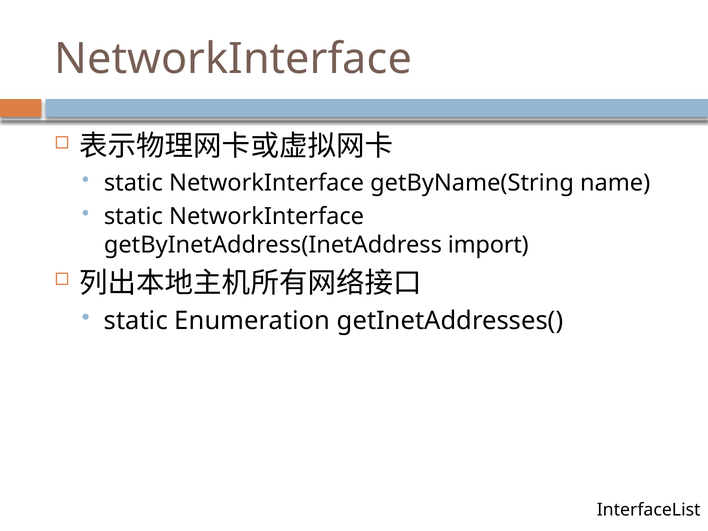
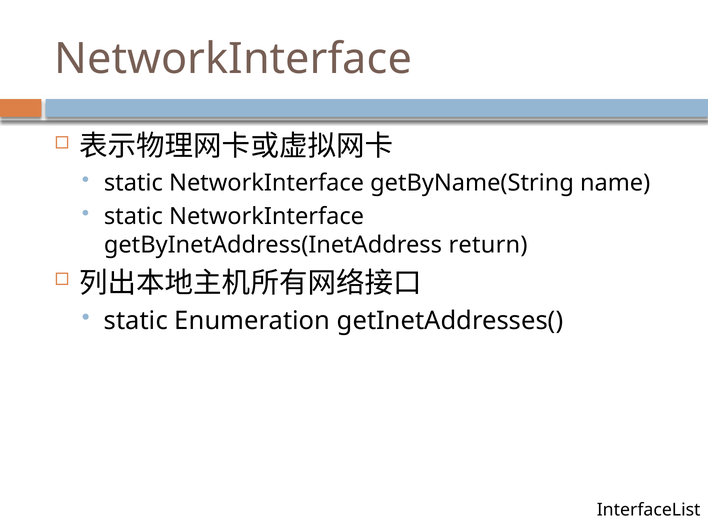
import: import -> return (488, 245)
